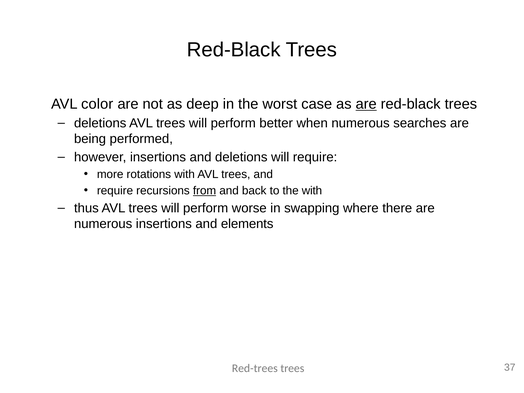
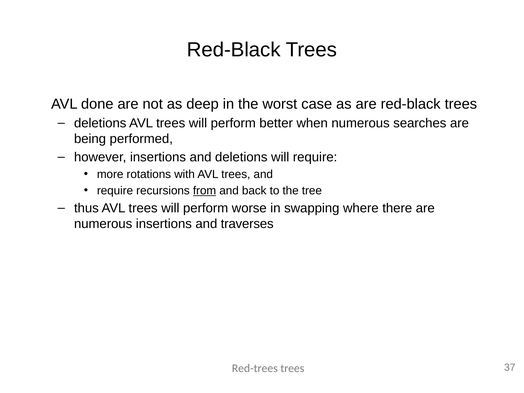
color: color -> done (97, 104)
are underline: present -> none (366, 104)
the with: with -> tree (312, 191)
elements: elements -> traverses (247, 224)
